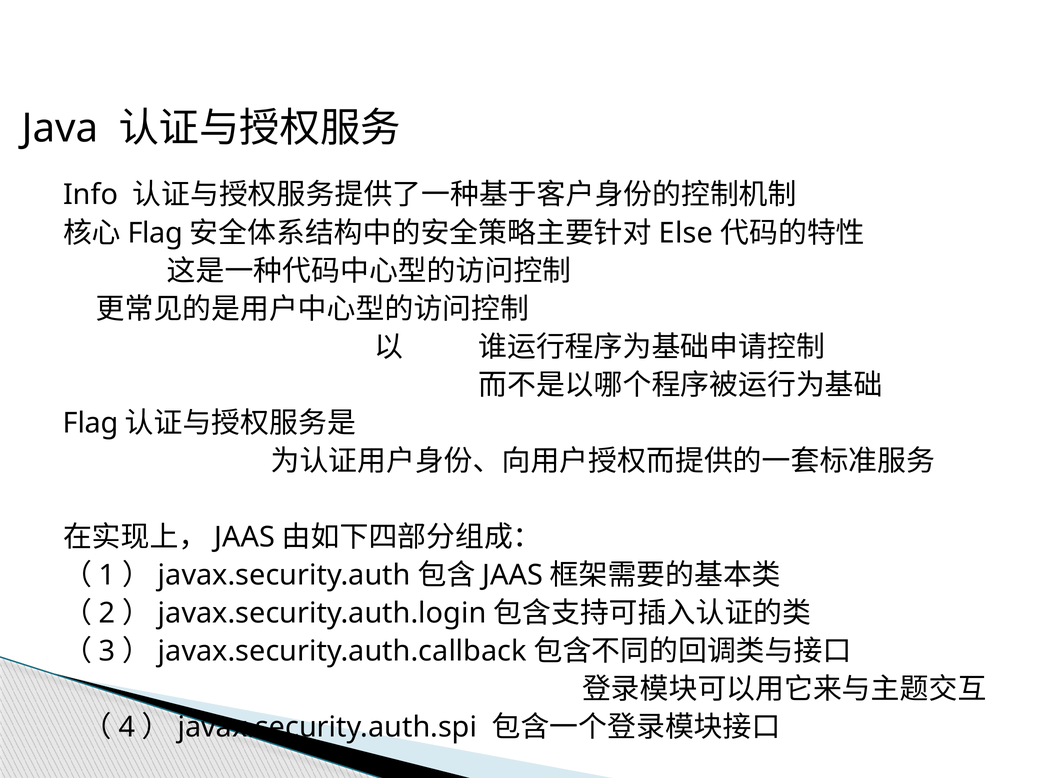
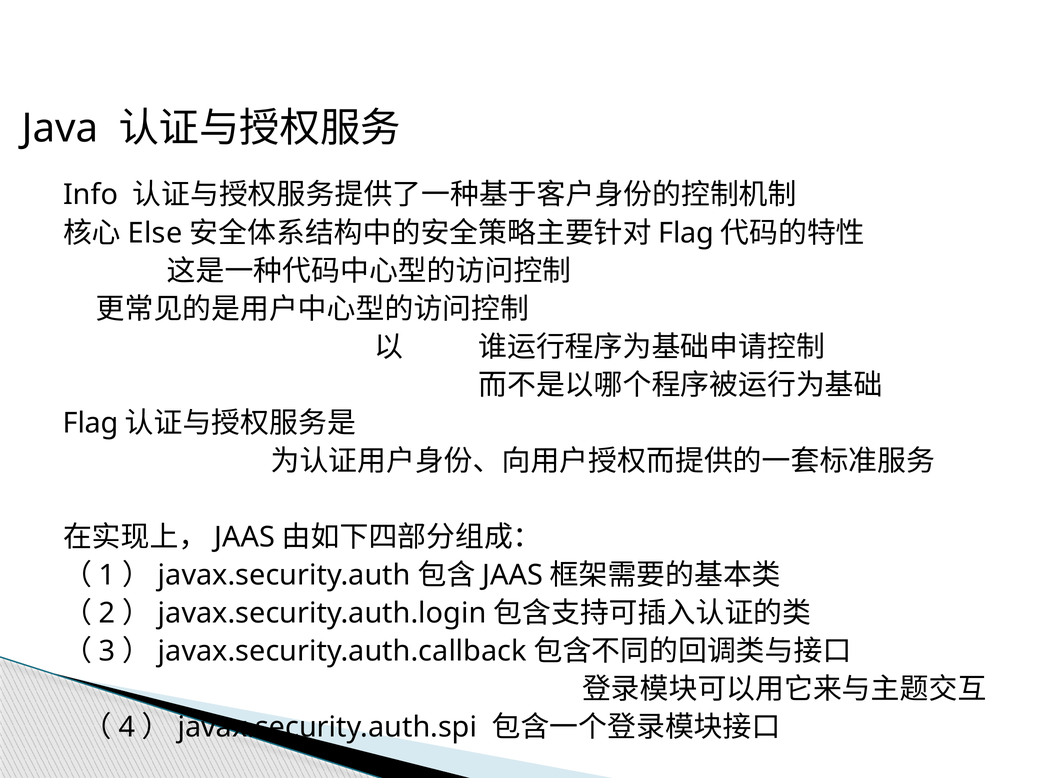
Flag: Flag -> Else (155, 233)
Else: Else -> Flag (686, 233)
